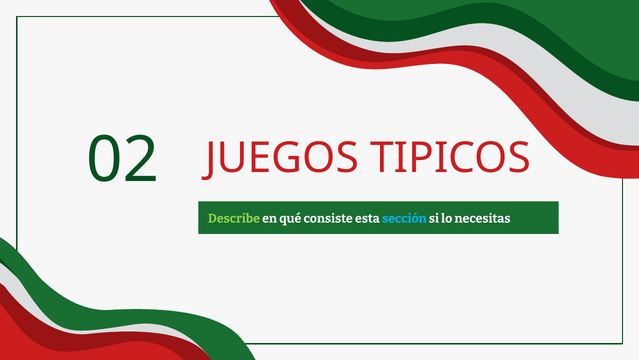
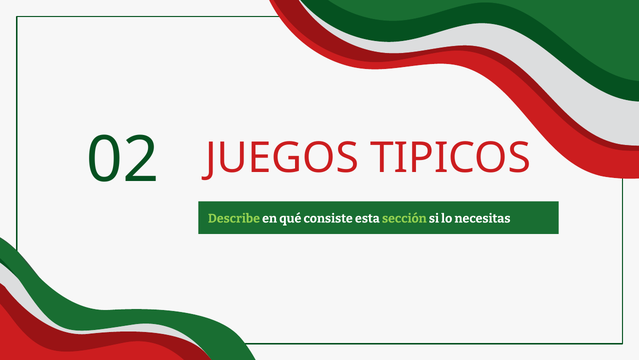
sección colour: light blue -> light green (404, 218)
